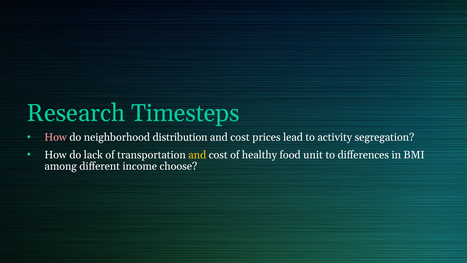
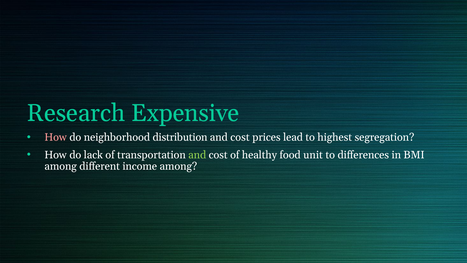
Timesteps: Timesteps -> Expensive (185, 113)
activity: activity -> highest (335, 137)
and colour: yellow -> light green (197, 155)
income choose: choose -> among (178, 166)
